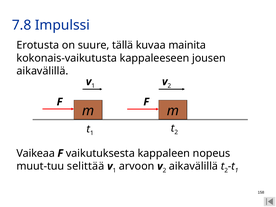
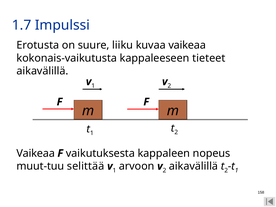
7.8: 7.8 -> 1.7 (22, 25)
tällä: tällä -> liiku (123, 45)
kuvaa mainita: mainita -> vaikeaa (187, 45)
jousen: jousen -> tieteet (209, 58)
